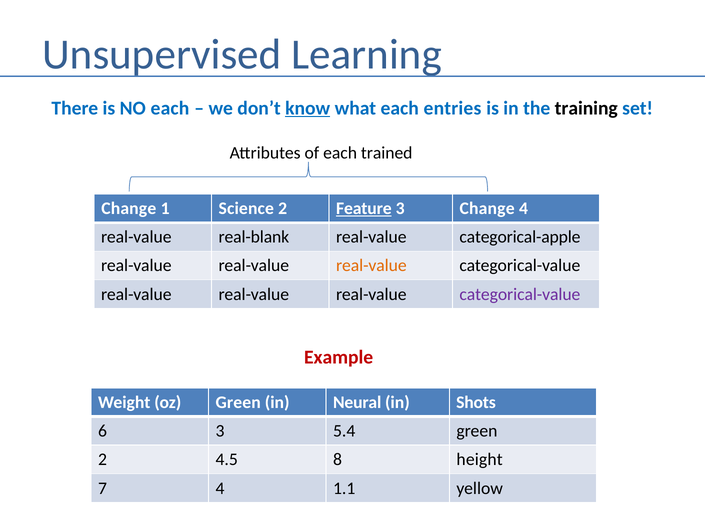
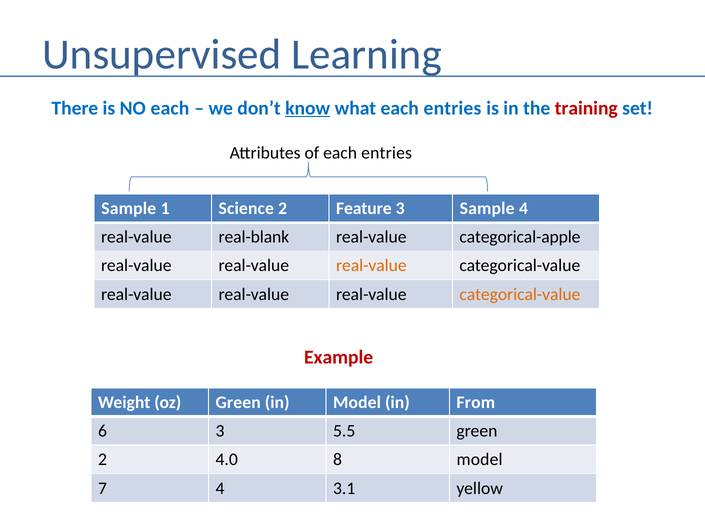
training colour: black -> red (586, 108)
of each trained: trained -> entries (387, 153)
Change: Change -> Sample (129, 208)
Feature underline: present -> none (364, 208)
3 Change: Change -> Sample (487, 208)
categorical-value colour: purple -> orange (520, 294)
in Neural: Neural -> Model (357, 402)
Shots: Shots -> From (476, 402)
5.4: 5.4 -> 5.5 (344, 431)
4.5: 4.5 -> 4.0 (227, 459)
8 height: height -> model (480, 459)
1.1: 1.1 -> 3.1 (344, 488)
